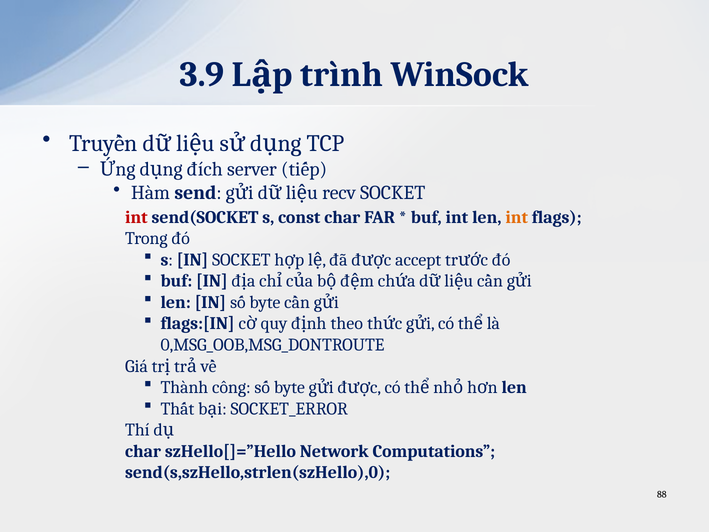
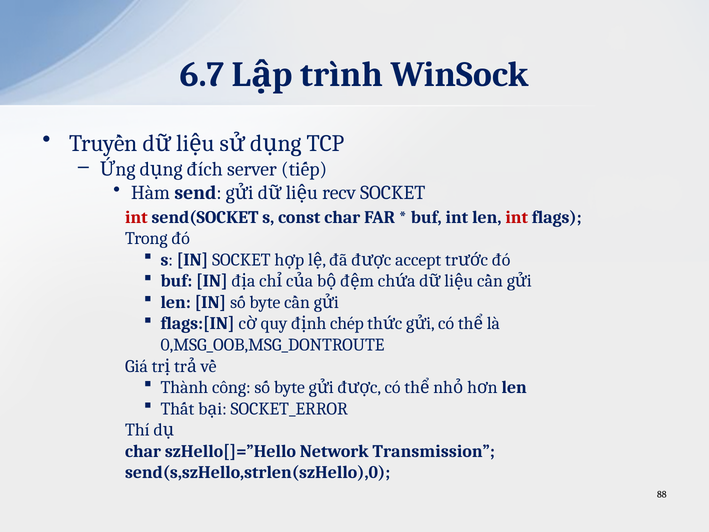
3.9: 3.9 -> 6.7 (202, 75)
int colour: orange -> red (517, 217)
theo: theo -> chép (347, 323)
Computations: Computations -> Transmission (434, 451)
